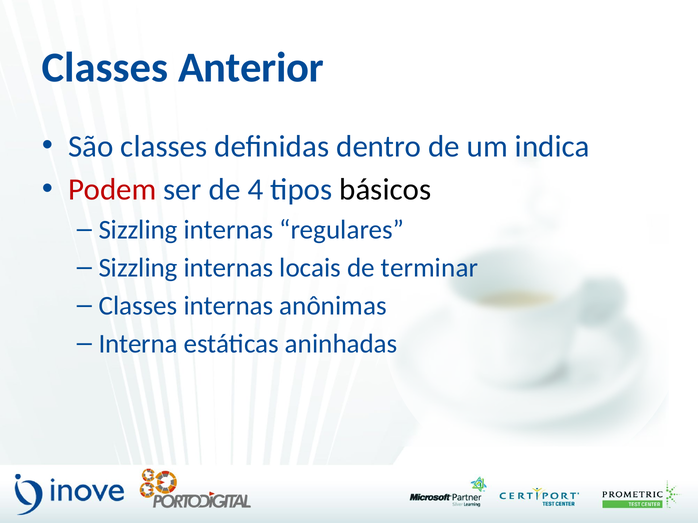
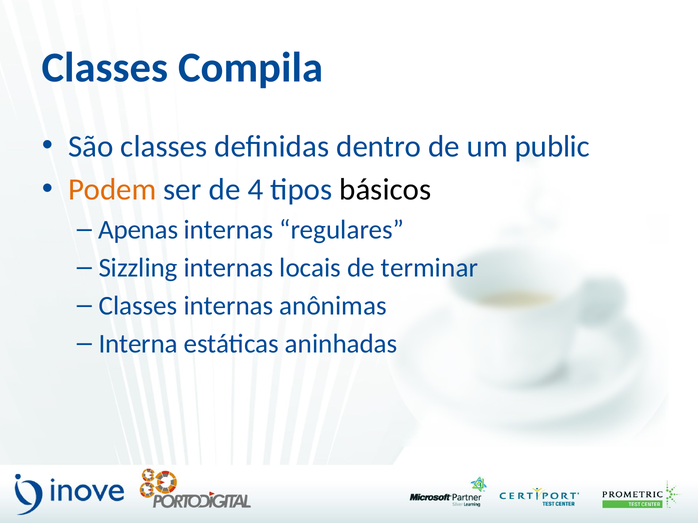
Anterior: Anterior -> Compila (251, 68)
indica: indica -> public (552, 146)
Podem colour: red -> orange (112, 190)
Sizzling: Sizzling -> Apenas (138, 230)
